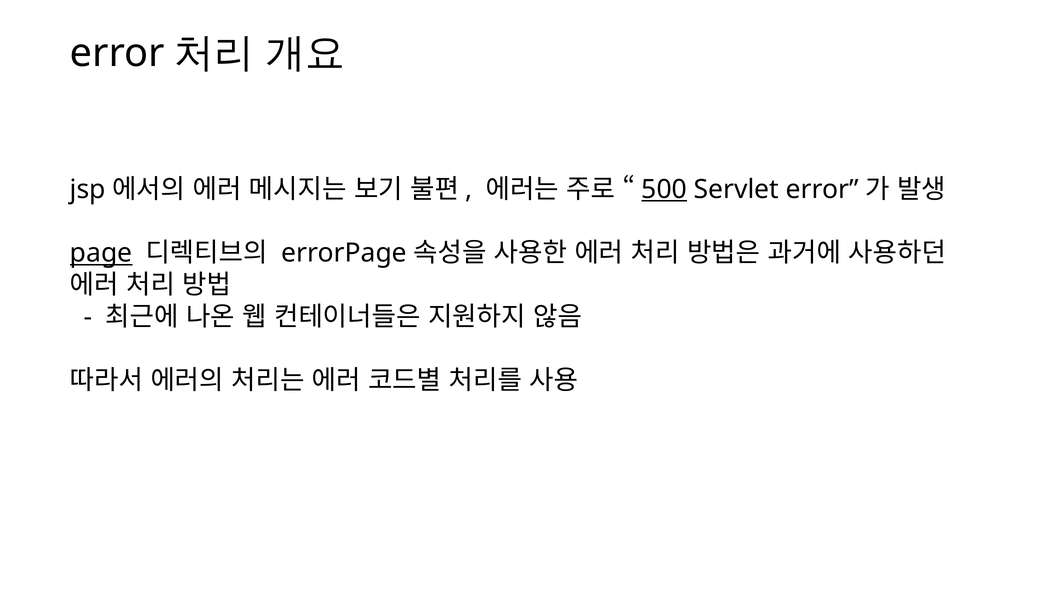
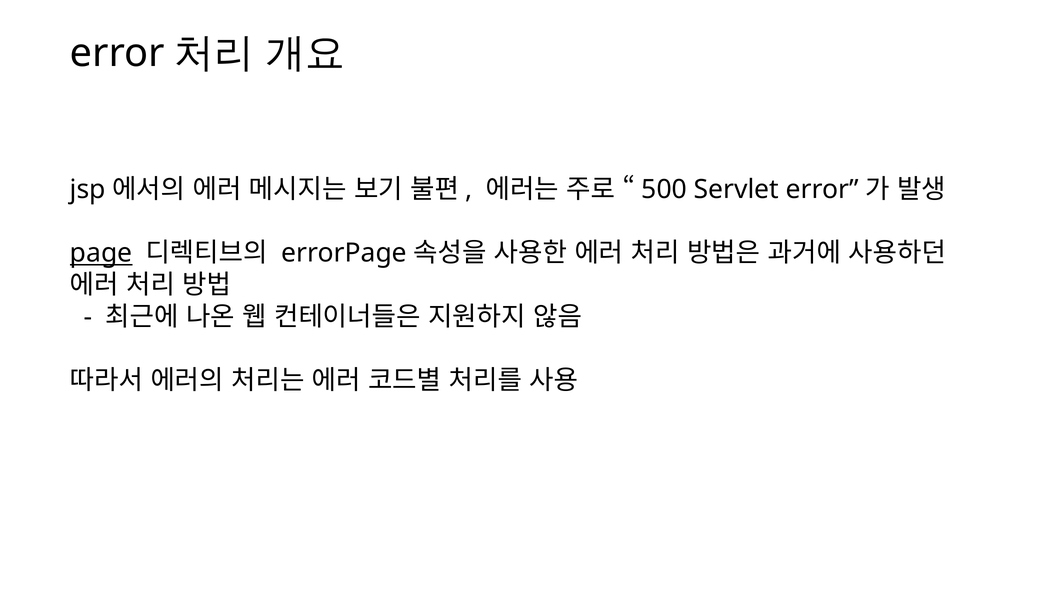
500 underline: present -> none (664, 189)
